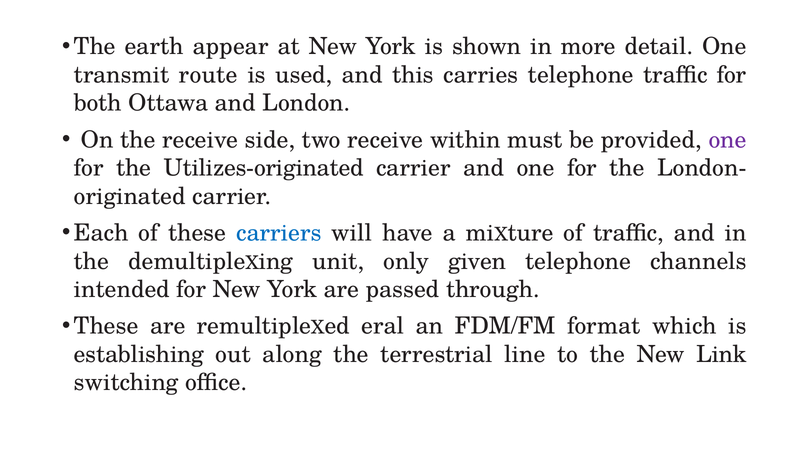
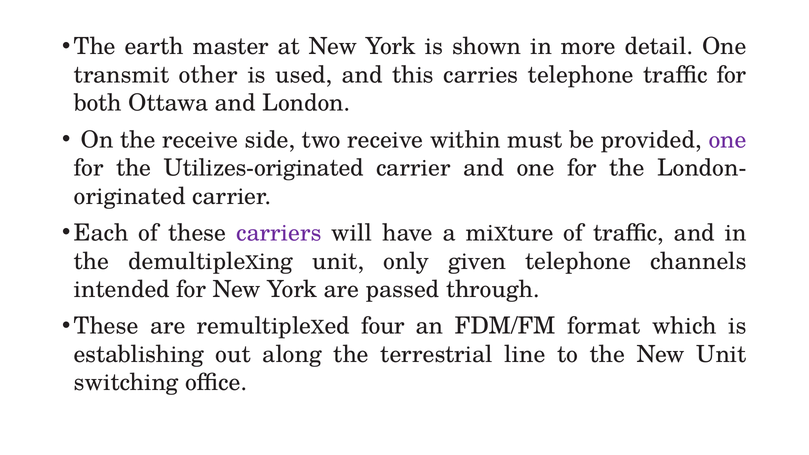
appear: appear -> master (231, 47)
route: route -> other (208, 75)
carriers colour: blue -> purple (279, 233)
eral: eral -> four (383, 326)
New Link: Link -> Unit (721, 354)
